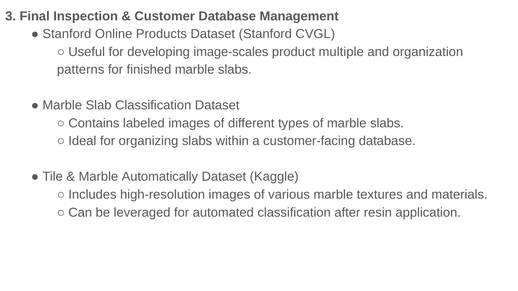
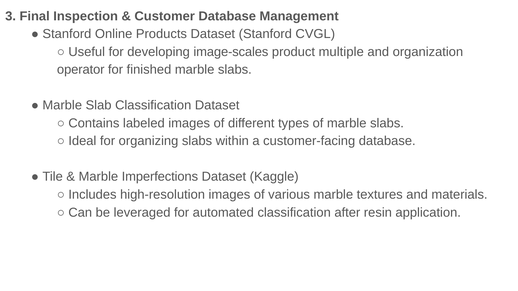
patterns: patterns -> operator (81, 70)
Automatically: Automatically -> Imperfections (160, 177)
